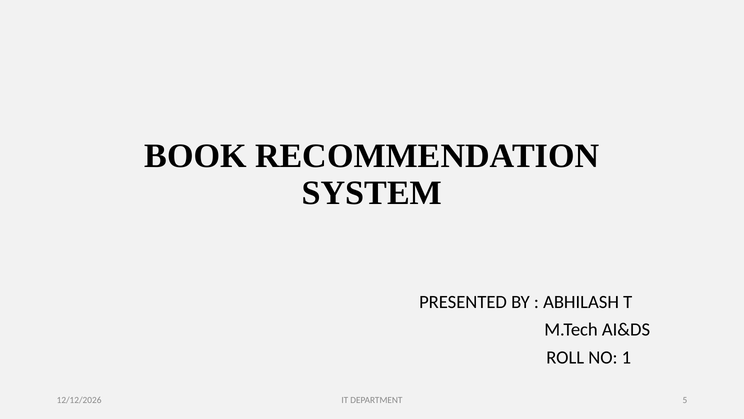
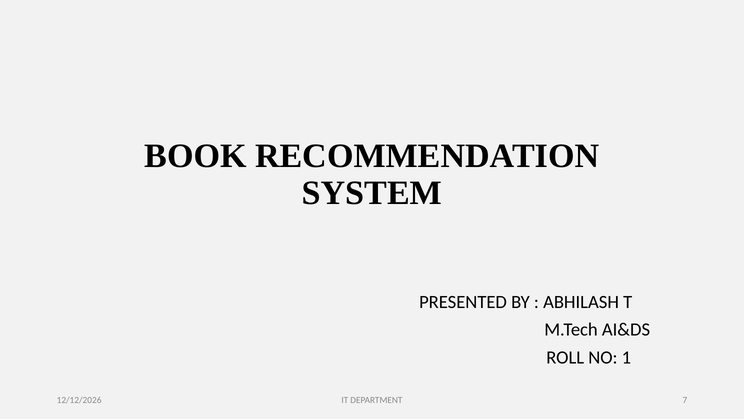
5: 5 -> 7 (685, 400)
